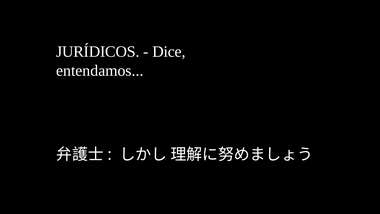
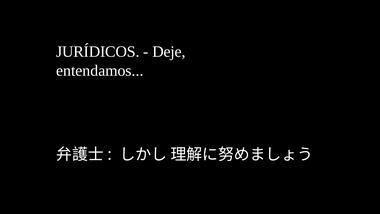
Dice: Dice -> Deje (169, 52)
